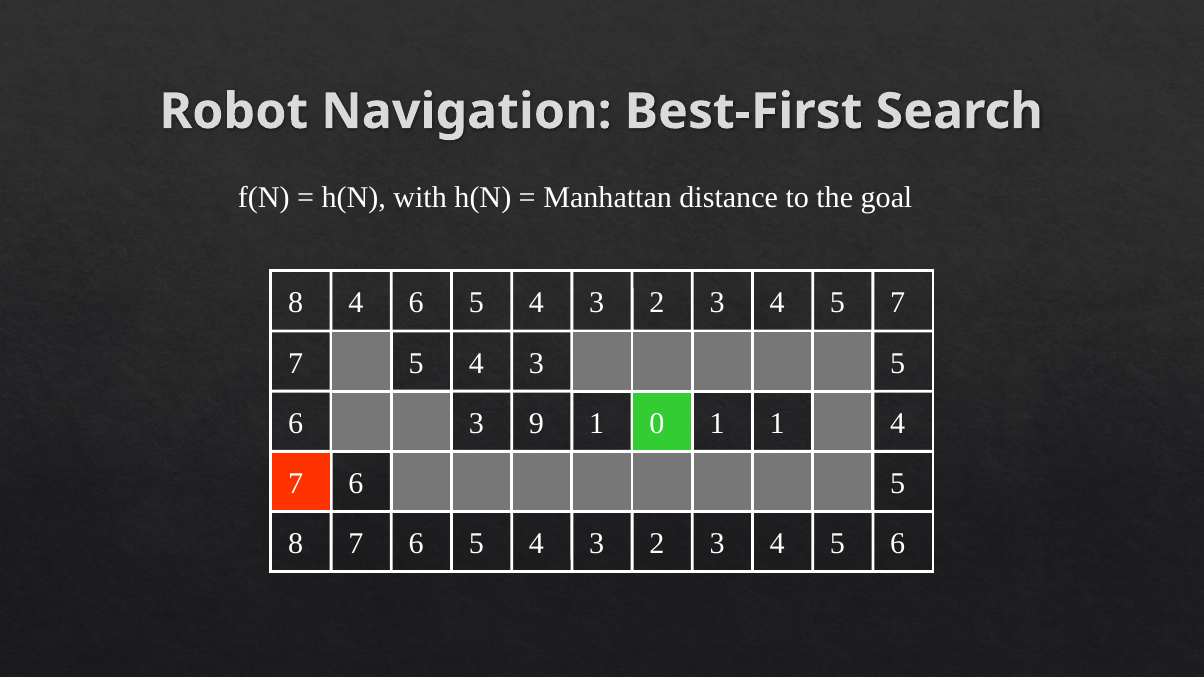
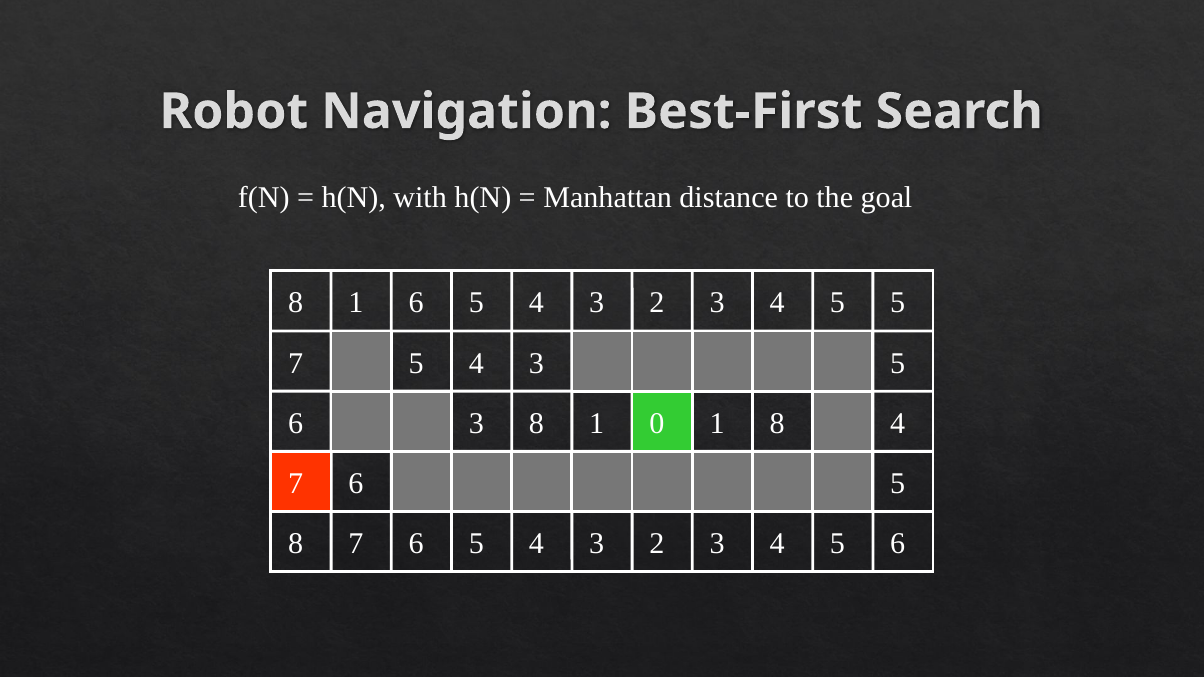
4: 4 -> 1 (356, 303)
7: 7 -> 5 (898, 303)
3 9: 9 -> 8 (536, 423)
0 1: 1 -> 8 (777, 423)
